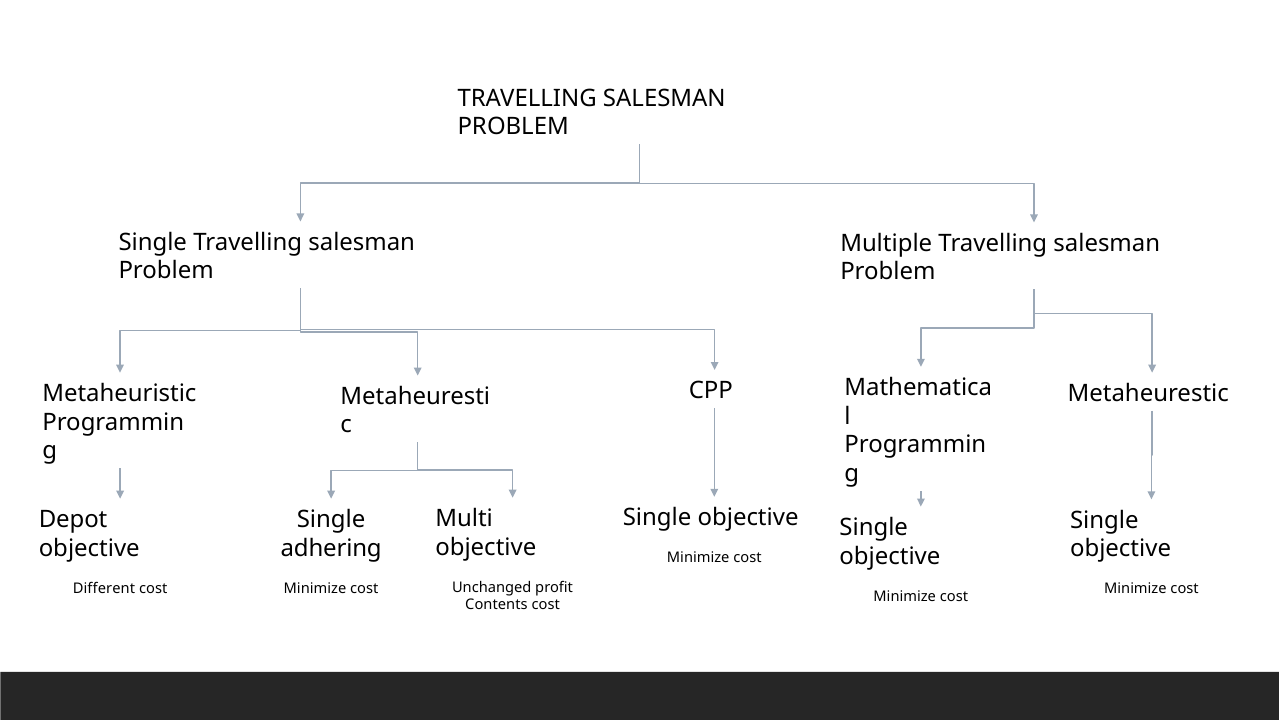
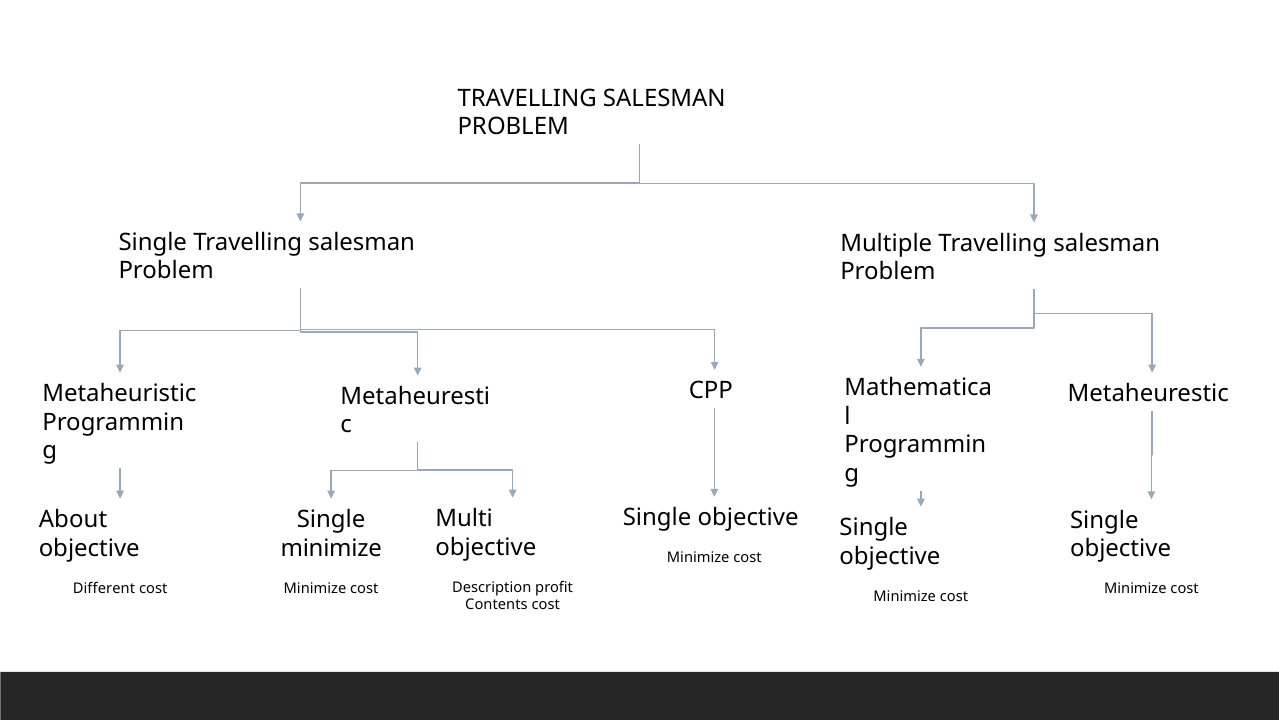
Depot: Depot -> About (73, 519)
adhering: adhering -> minimize (331, 548)
Unchanged: Unchanged -> Description (492, 587)
